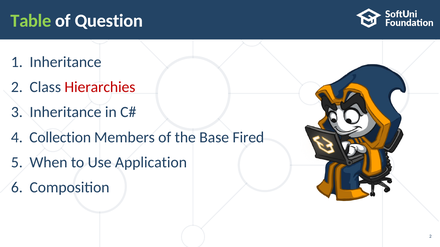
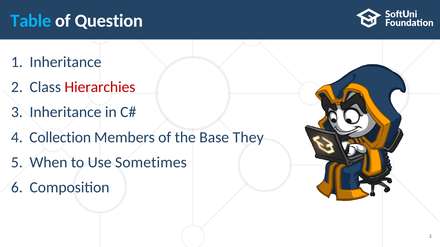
Table colour: light green -> light blue (31, 21)
Fired: Fired -> They (248, 138)
Application: Application -> Sometimes (151, 163)
